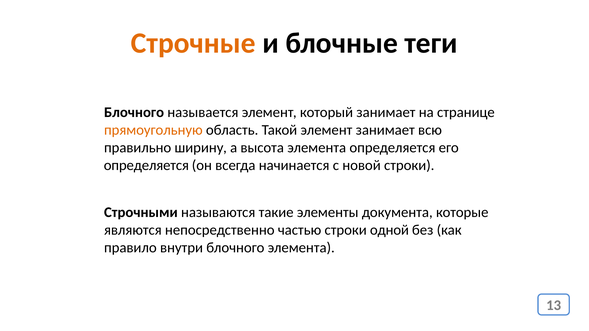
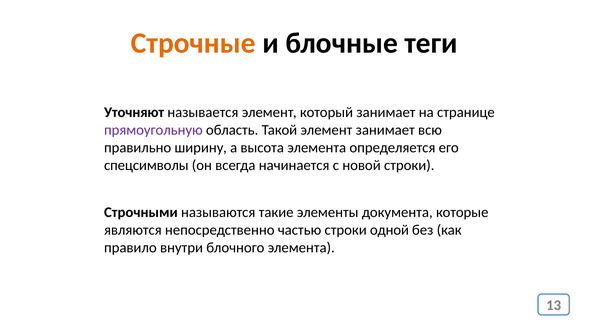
Блочного: Блочного -> Уточняют (134, 113)
прямоугольную colour: orange -> purple (153, 130)
определяется: определяется -> спецсимволы (146, 166)
